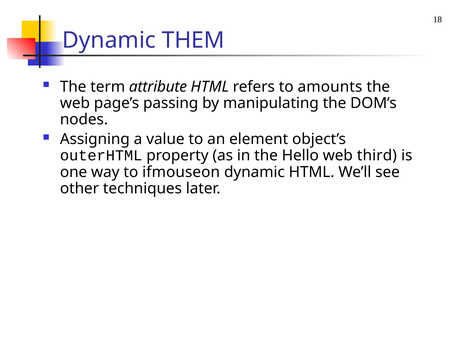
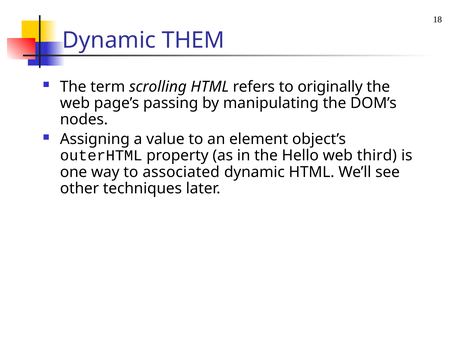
attribute: attribute -> scrolling (158, 87)
amounts: amounts -> originally (330, 87)
ifmouseon: ifmouseon -> associated (181, 172)
